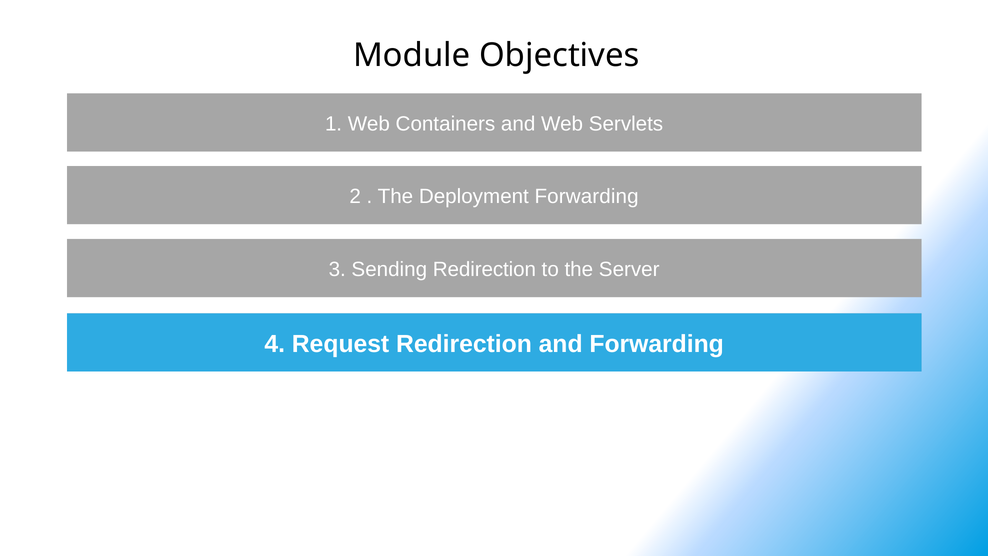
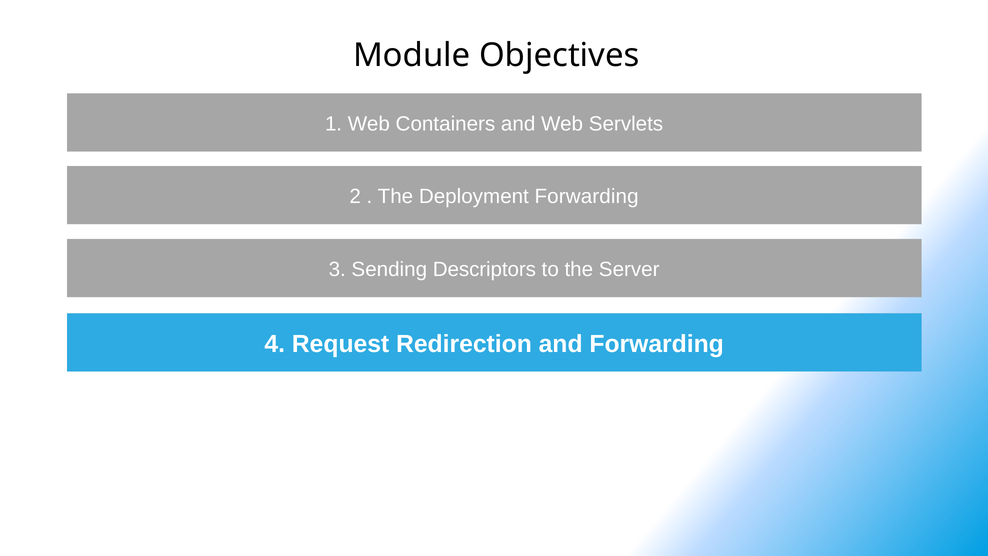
Sending Redirection: Redirection -> Descriptors (484, 269)
